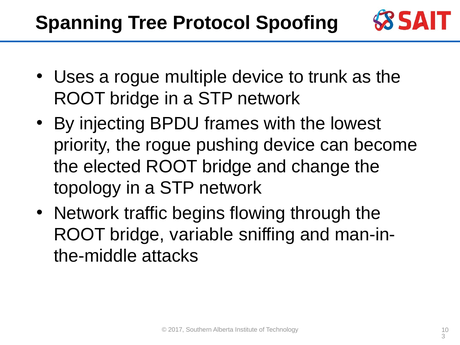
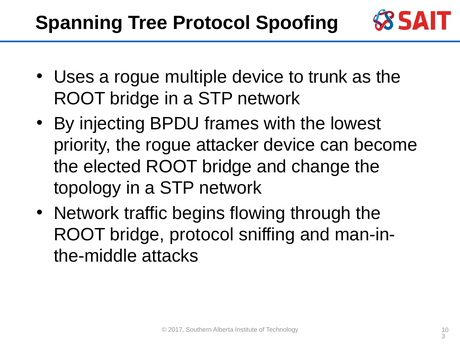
pushing: pushing -> attacker (227, 145)
bridge variable: variable -> protocol (202, 235)
